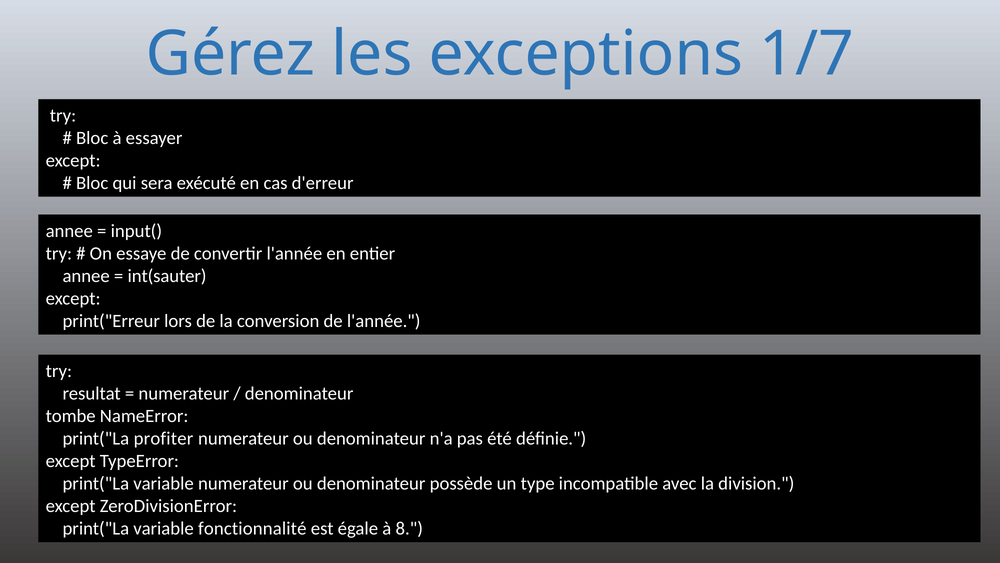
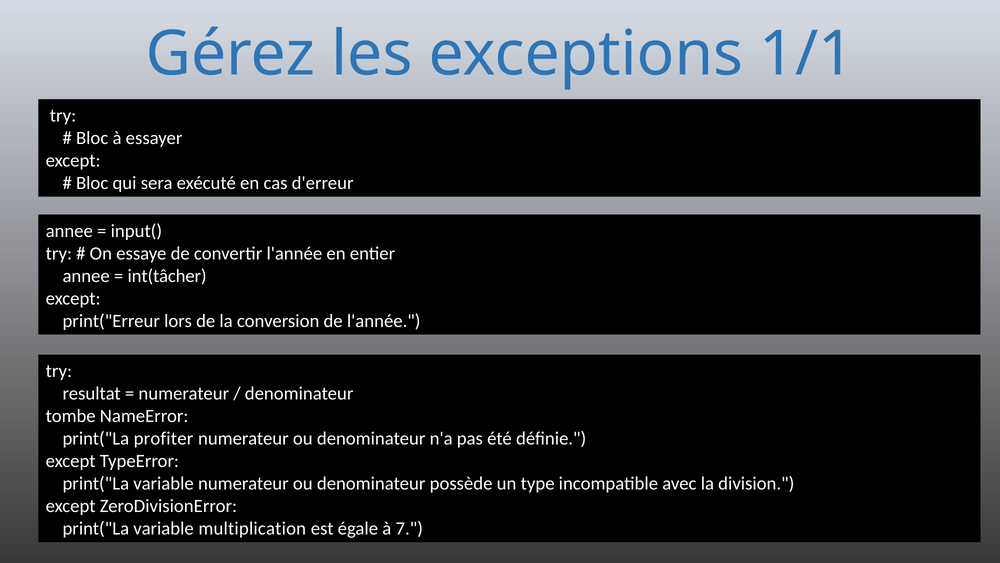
1/7: 1/7 -> 1/1 (807, 54)
int(sauter: int(sauter -> int(tâcher (167, 276)
fonctionnalité: fonctionnalité -> multiplication (252, 528)
8: 8 -> 7 (409, 528)
